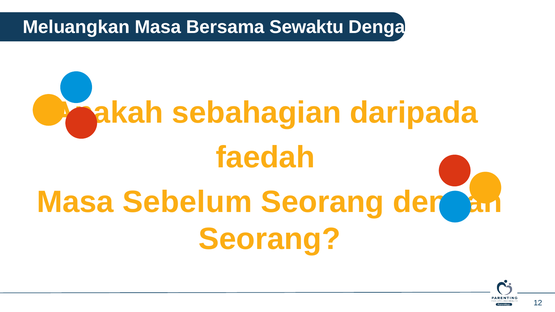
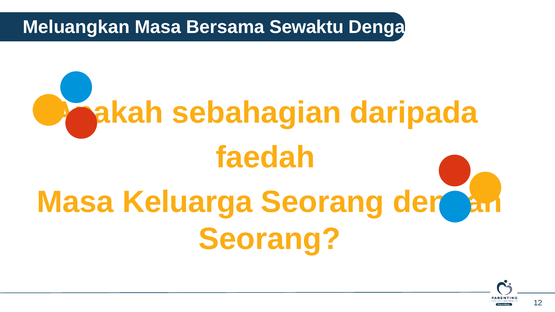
Sebelum: Sebelum -> Keluarga (188, 202)
